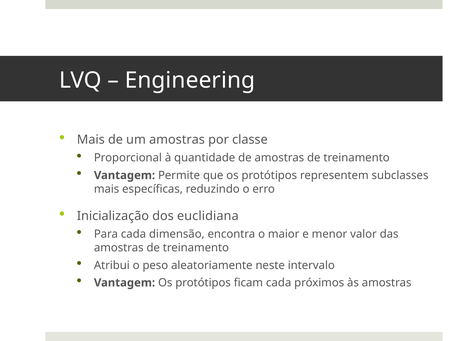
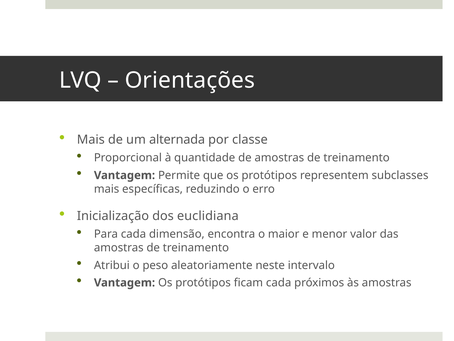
Engineering: Engineering -> Orientações (190, 80)
um amostras: amostras -> alternada (177, 140)
